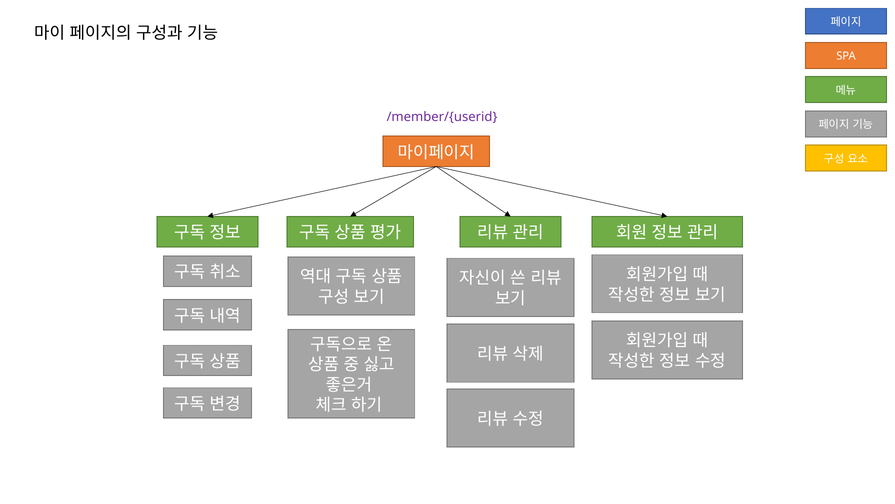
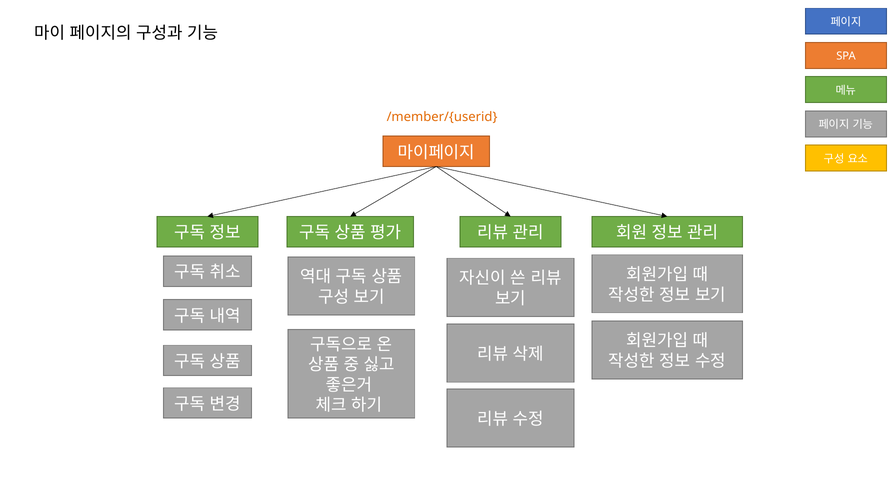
/member/{userid colour: purple -> orange (442, 117)
